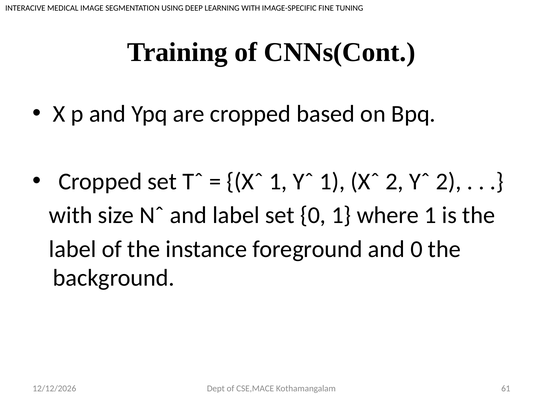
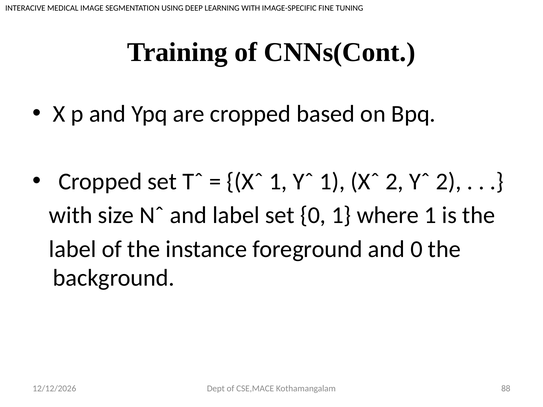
61: 61 -> 88 (506, 389)
